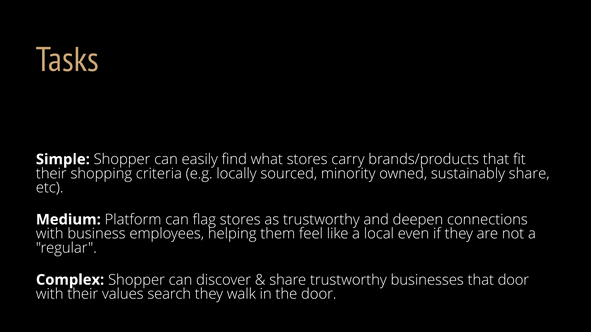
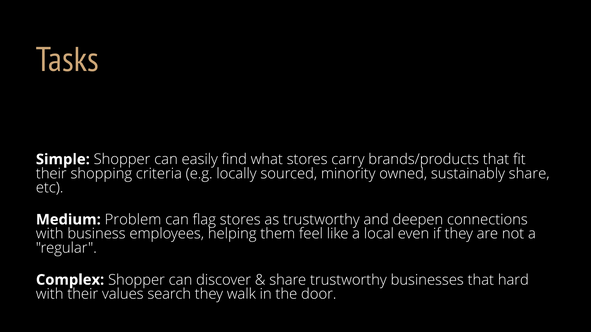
Platform: Platform -> Problem (133, 220)
that door: door -> hard (513, 280)
